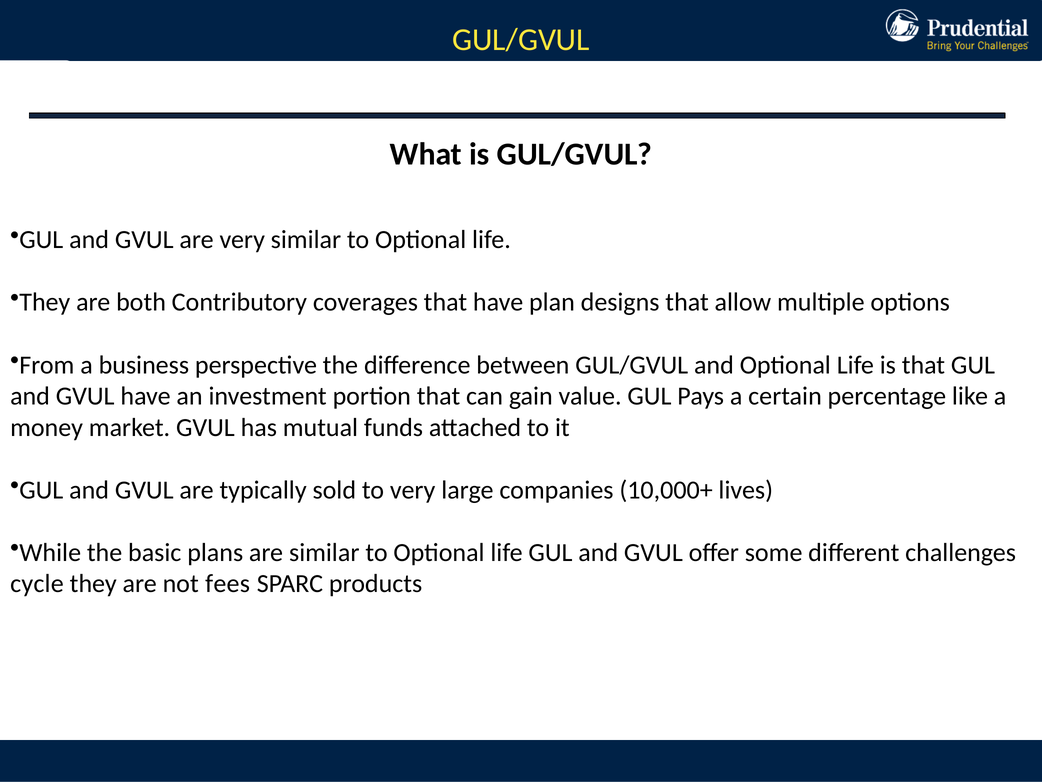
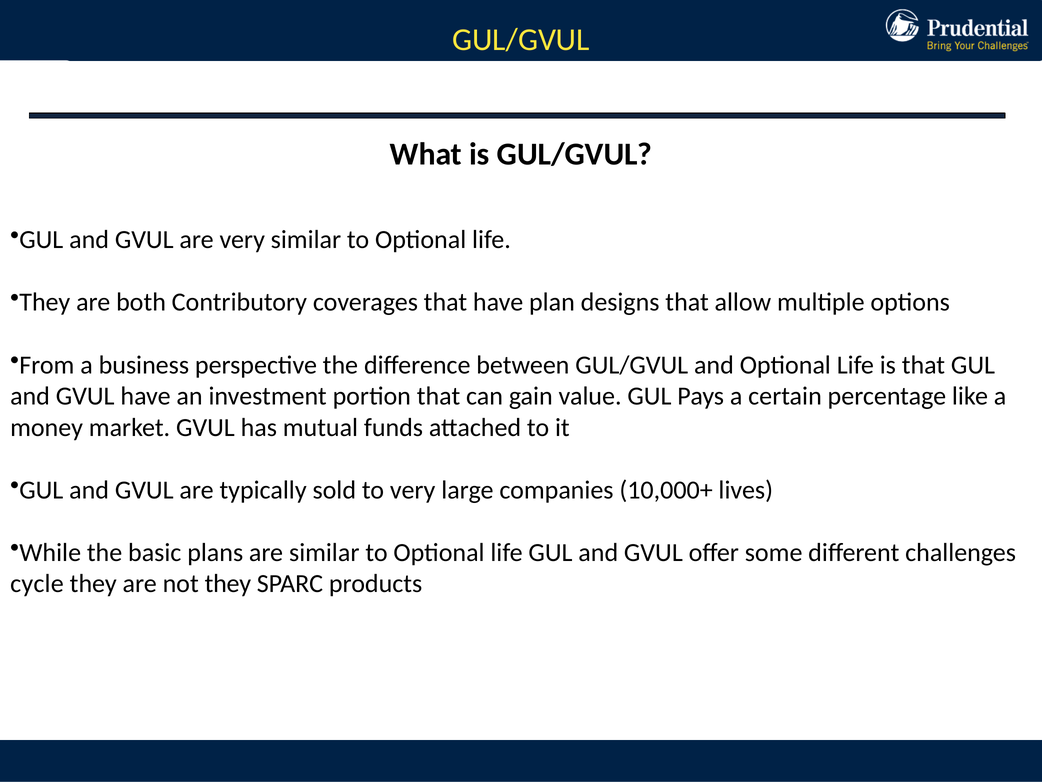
not fees: fees -> they (228, 583)
